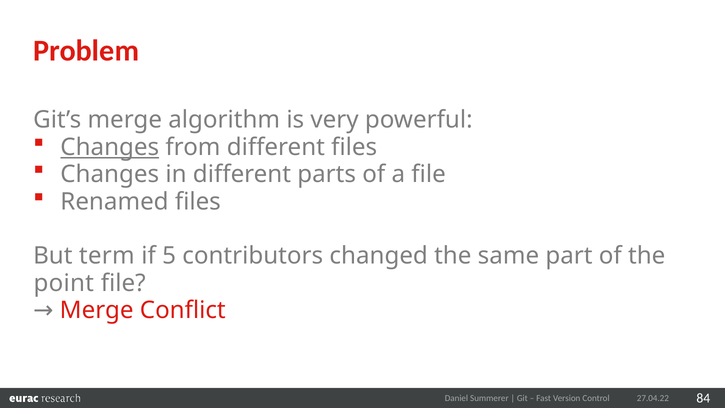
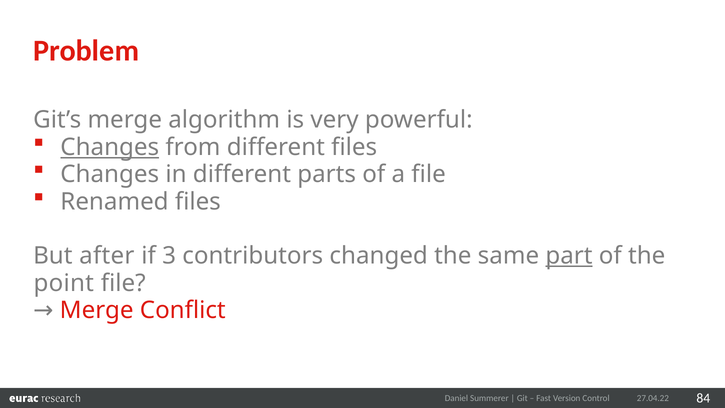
term: term -> after (107, 256)
5: 5 -> 3 (169, 256)
part underline: none -> present (569, 256)
